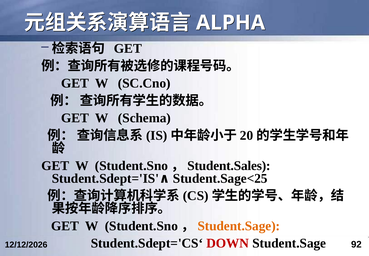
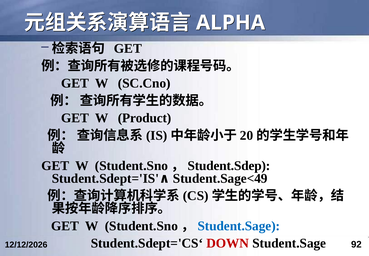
Schema: Schema -> Product (145, 118)
Student.Sales: Student.Sales -> Student.Sdep (229, 165)
Student.Sage<25: Student.Sage<25 -> Student.Sage<49 (220, 178)
Student.Sage colour: orange -> blue (239, 225)
